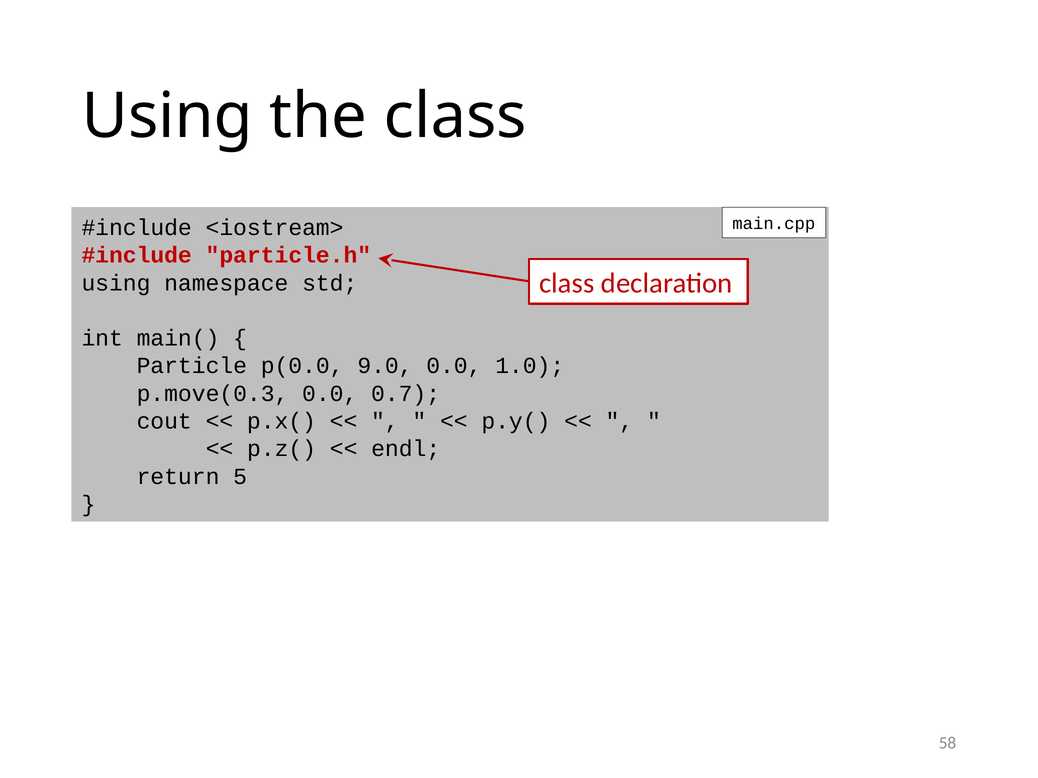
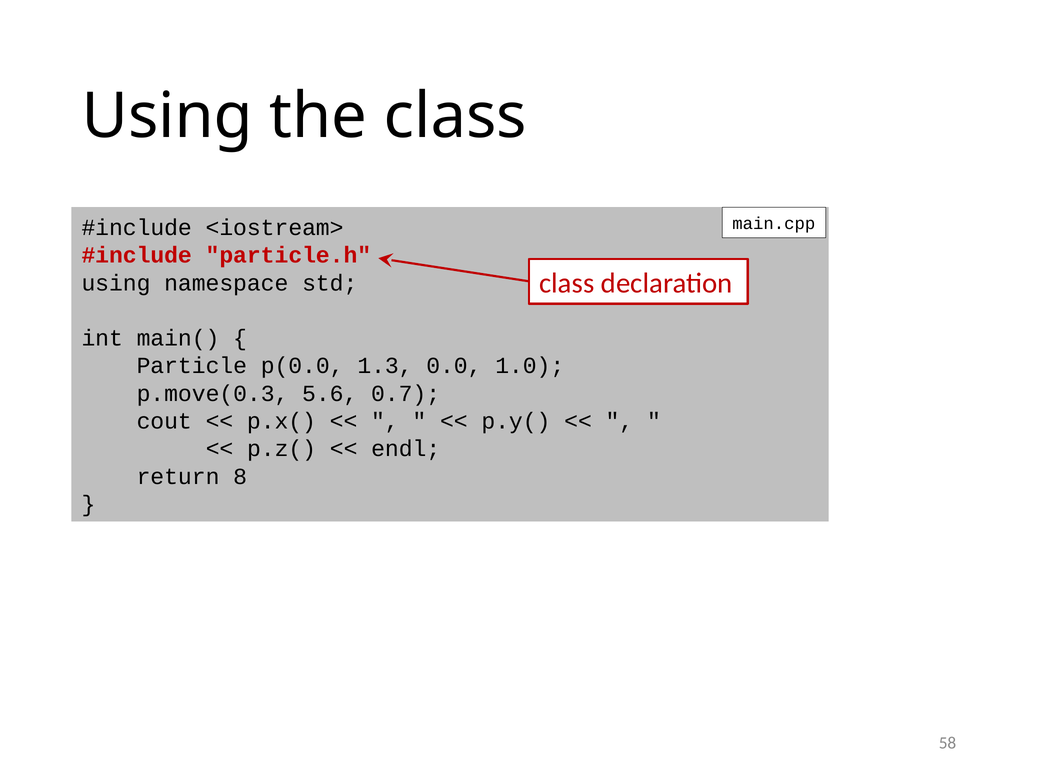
9.0: 9.0 -> 1.3 (385, 366)
p.move(0.3 0.0: 0.0 -> 5.6 (330, 394)
5: 5 -> 8 (240, 477)
